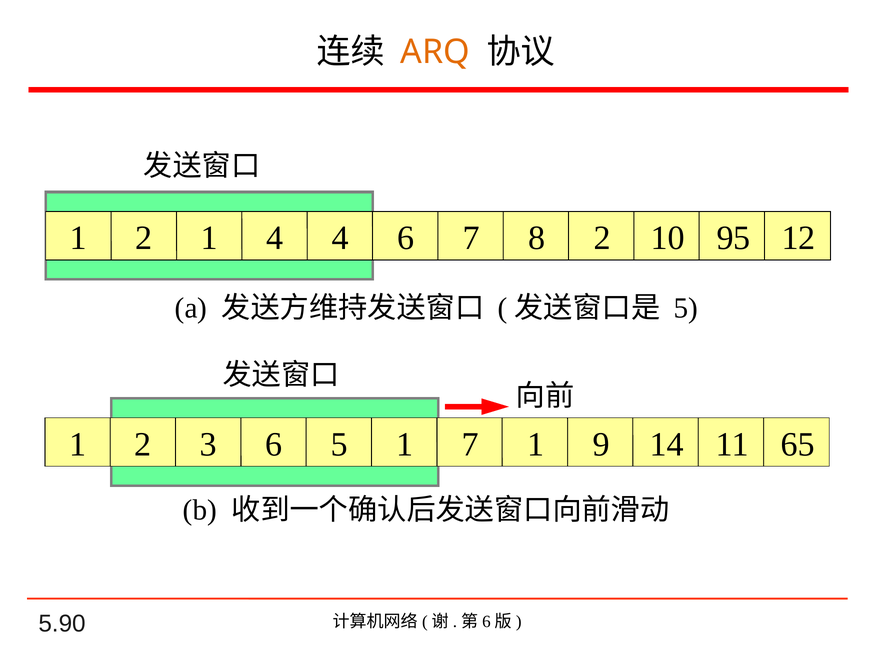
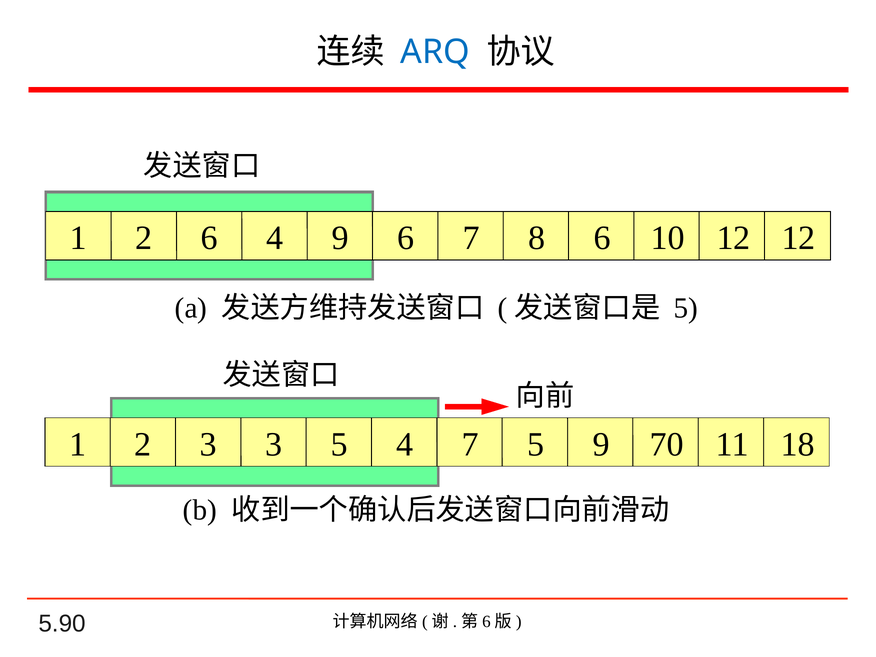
ARQ colour: orange -> blue (435, 52)
2 1: 1 -> 6 (209, 238)
4 4: 4 -> 9 (340, 238)
8 2: 2 -> 6 (602, 238)
10 95: 95 -> 12 (733, 238)
3 6: 6 -> 3 (274, 444)
5 1: 1 -> 4 (405, 444)
7 1: 1 -> 5 (536, 444)
14: 14 -> 70 (667, 444)
65: 65 -> 18 (798, 444)
